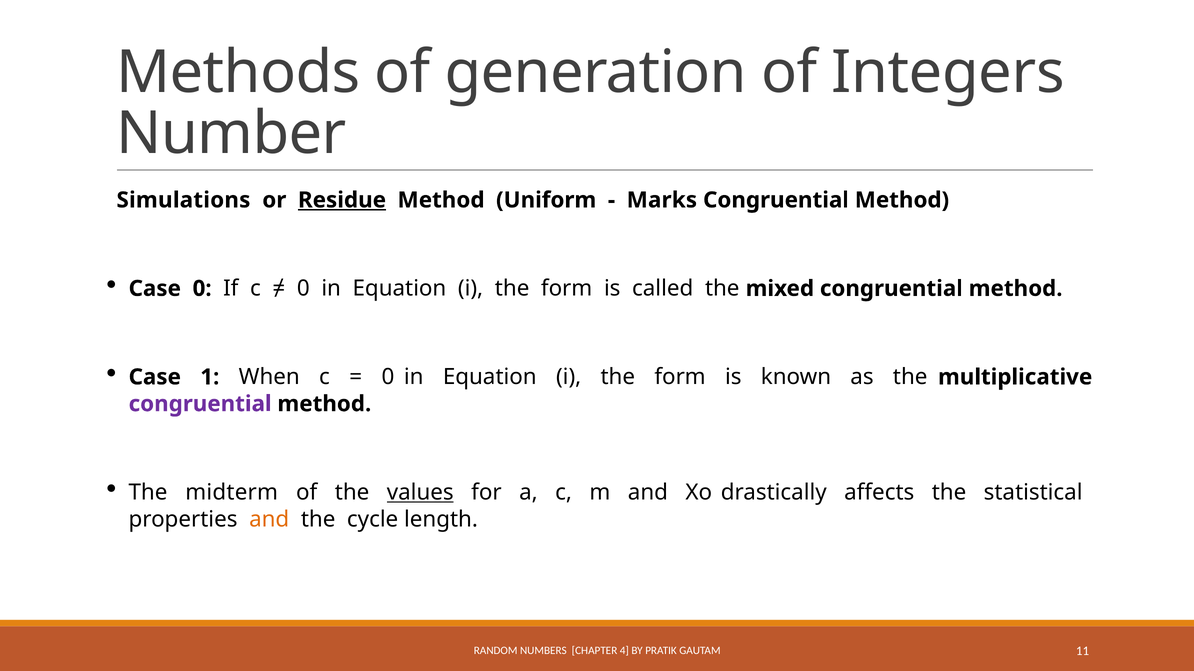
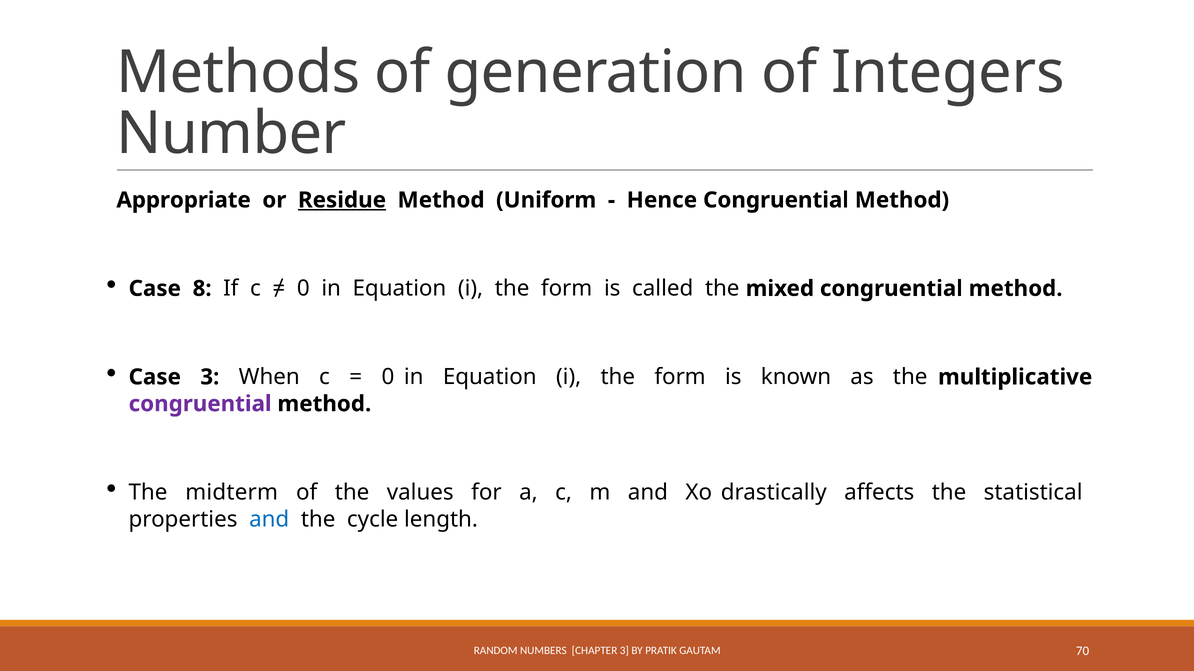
Simulations: Simulations -> Appropriate (184, 200)
Marks: Marks -> Hence (662, 200)
Case 0: 0 -> 8 (202, 289)
Case 1: 1 -> 3 (210, 377)
values underline: present -> none (420, 493)
and colour: orange -> blue (269, 520)
CHAPTER 4: 4 -> 3 (624, 651)
11: 11 -> 70 (1083, 651)
